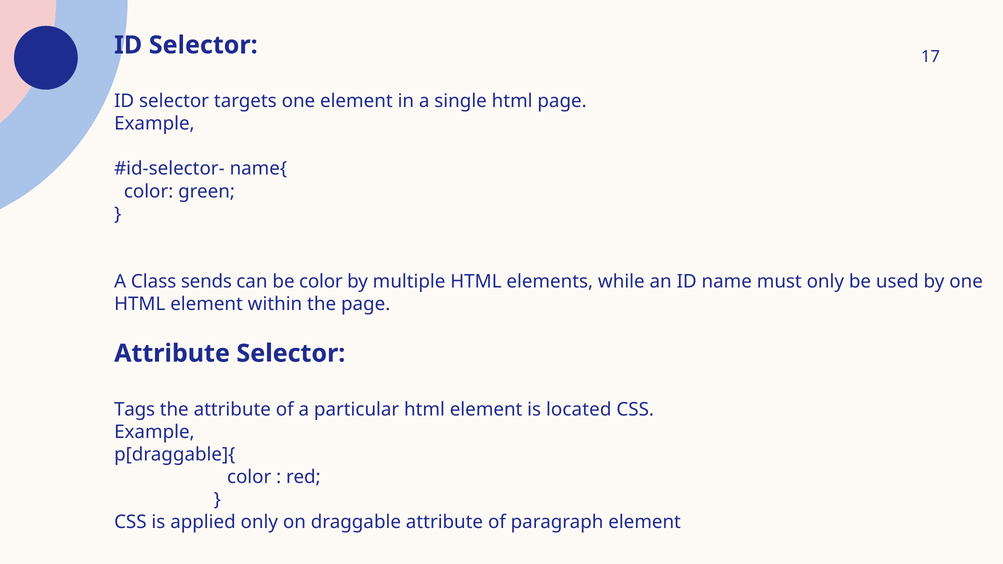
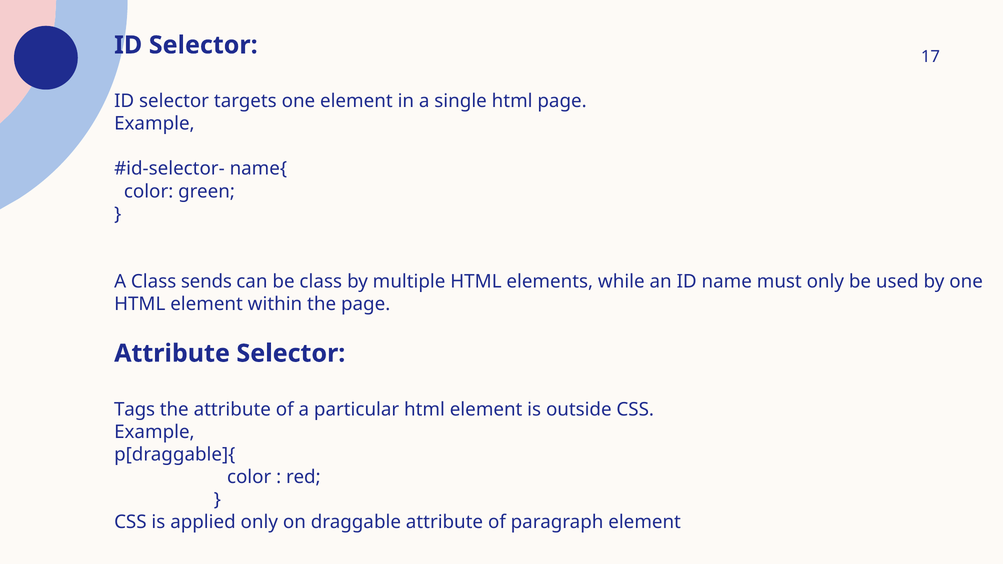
be color: color -> class (321, 282)
located: located -> outside (579, 410)
